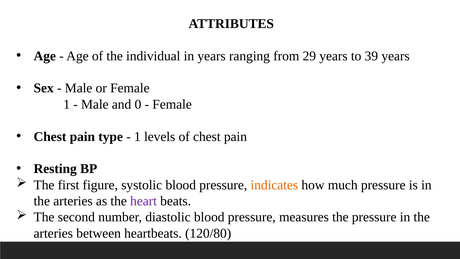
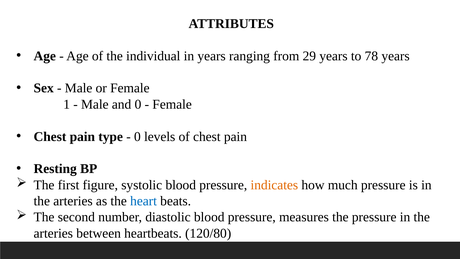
39: 39 -> 78 (371, 56)
1: 1 -> 0 (137, 136)
heart colour: purple -> blue (144, 201)
